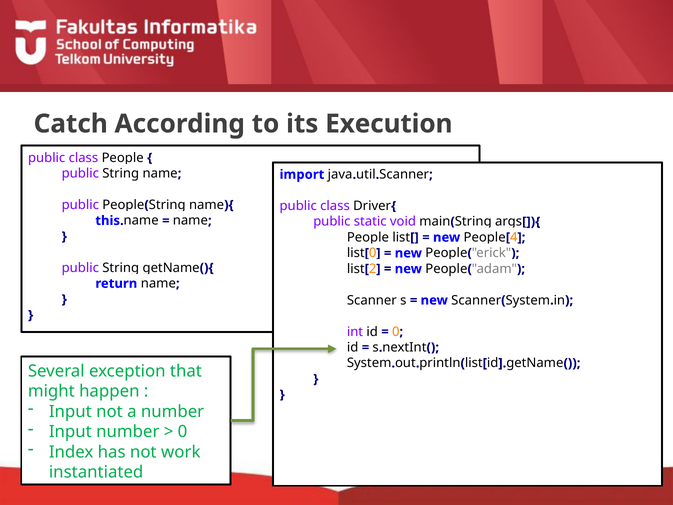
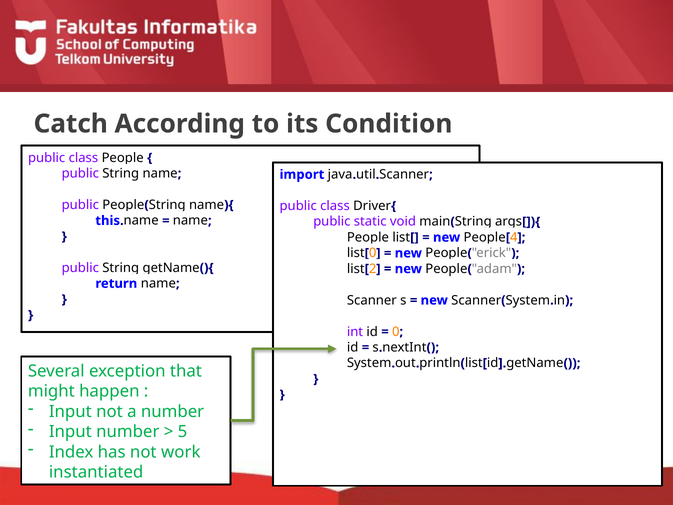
Execution: Execution -> Condition (389, 124)
0: 0 -> 5 (183, 432)
